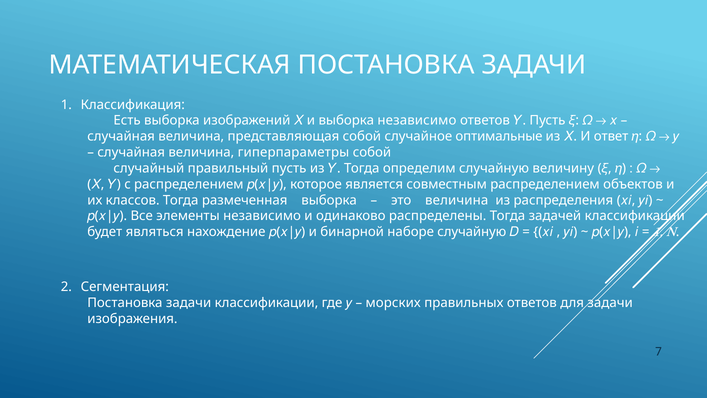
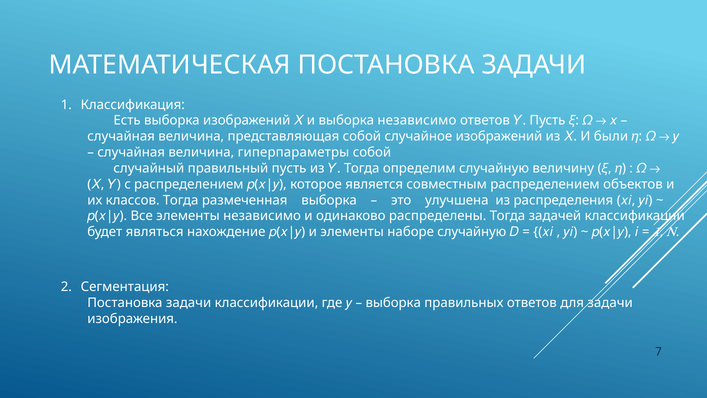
случайное оптимальные: оптимальные -> изображений (499, 136)
ответ: ответ -> были (611, 136)
это величина: величина -> улучшена (457, 200)
и бинарной: бинарной -> элементы (352, 232)
морских: морских -> выборка (393, 302)
